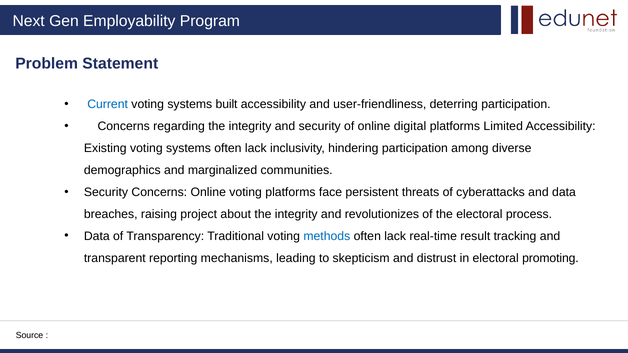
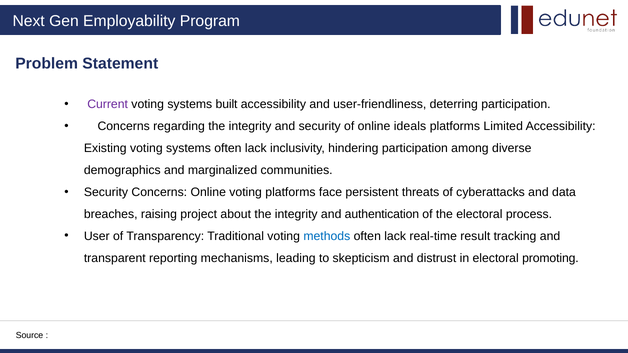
Current colour: blue -> purple (108, 104)
digital: digital -> ideals (410, 126)
revolutionizes: revolutionizes -> authentication (382, 214)
Data: Data -> User (97, 236)
